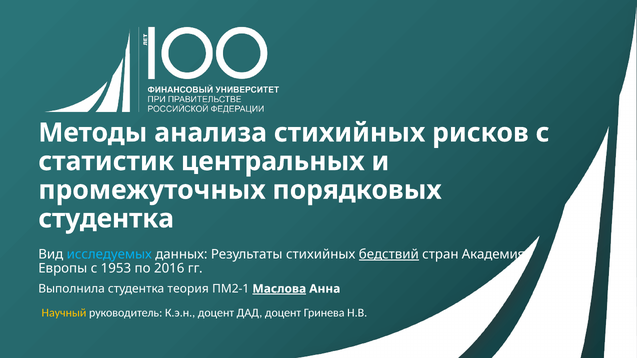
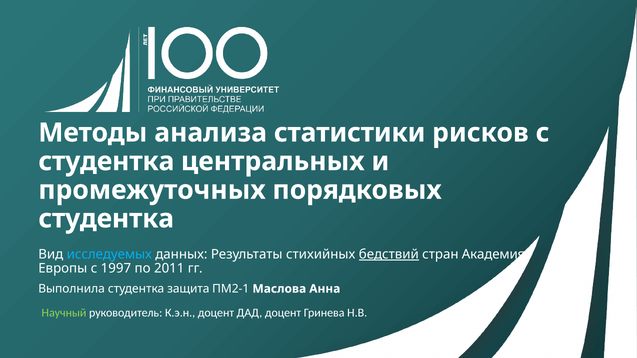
анализа стихийных: стихийных -> статистики (350, 133)
статистик: статистик -> студентка (106, 162)
1953: 1953 -> 1997 (116, 269)
2016: 2016 -> 2011 (169, 269)
теория: теория -> защита (188, 289)
Маслова underline: present -> none (279, 289)
Научный colour: yellow -> light green (64, 313)
